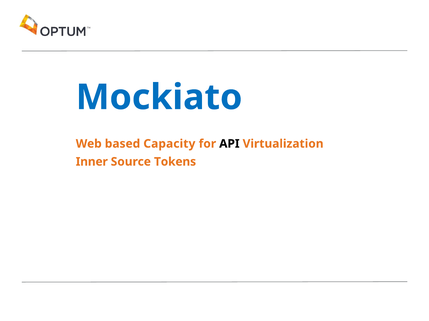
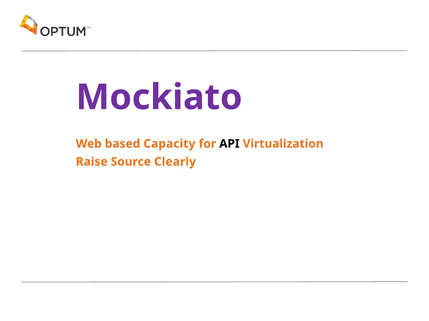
Mockiato colour: blue -> purple (159, 98)
Inner: Inner -> Raise (92, 162)
Tokens: Tokens -> Clearly (175, 162)
